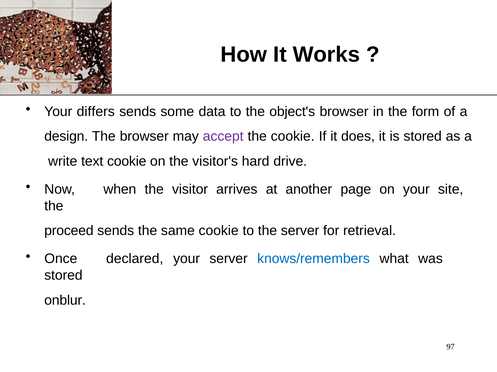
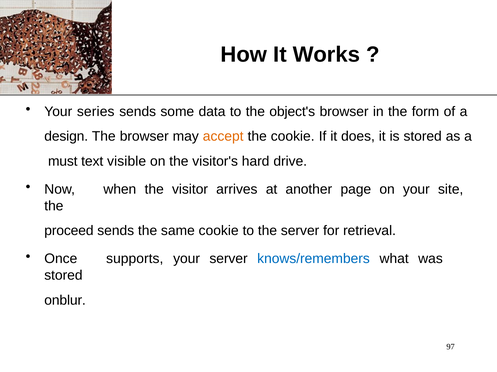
differs: differs -> series (96, 112)
accept colour: purple -> orange (223, 137)
write: write -> must (63, 161)
text cookie: cookie -> visible (127, 161)
declared: declared -> supports (135, 259)
